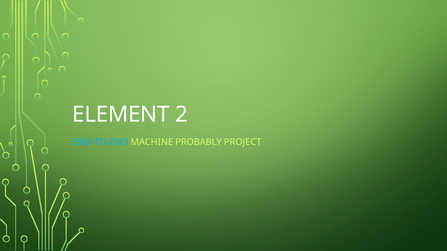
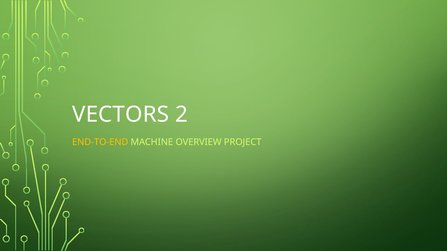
ELEMENT: ELEMENT -> VECTORS (121, 115)
END-TO-END colour: light blue -> yellow (100, 142)
PROBABLY: PROBABLY -> OVERVIEW (199, 142)
